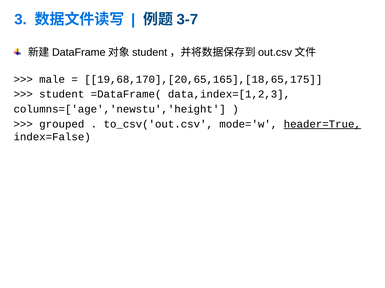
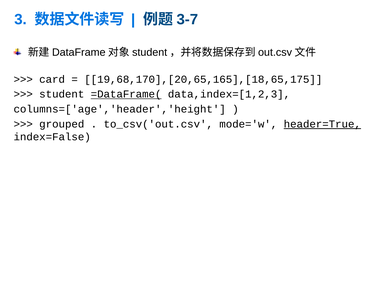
male: male -> card (52, 79)
=DataFrame( underline: none -> present (126, 94)
columns=['age','newstu','height: columns=['age','newstu','height -> columns=['age','header','height (120, 109)
